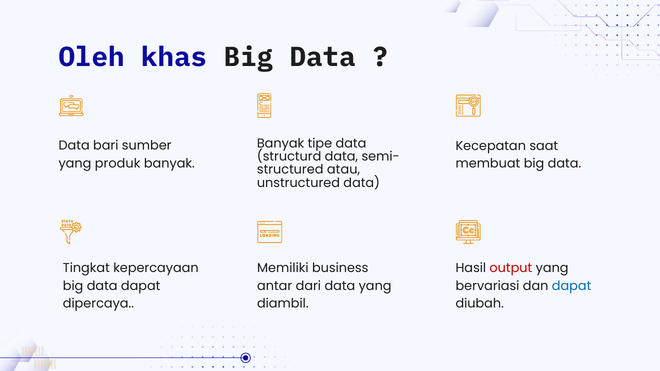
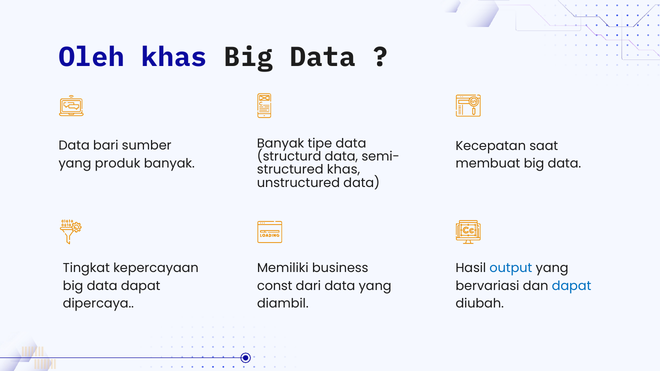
atau: atau -> khas (344, 170)
output colour: red -> blue (511, 268)
antar: antar -> const (275, 286)
